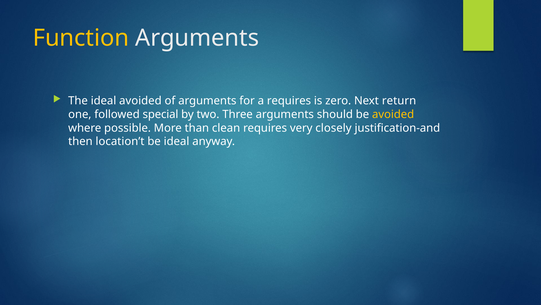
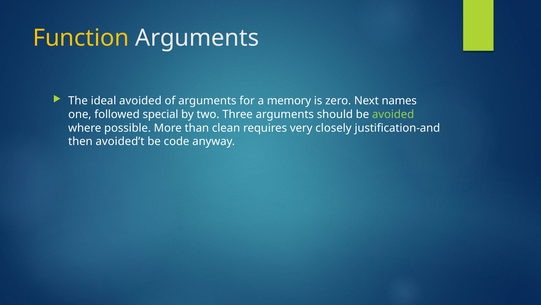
a requires: requires -> memory (289, 101)
return: return -> names (399, 101)
avoided colour: yellow -> light green (393, 114)
location’t: location’t -> avoided’t (120, 141)
be ideal: ideal -> code (177, 141)
